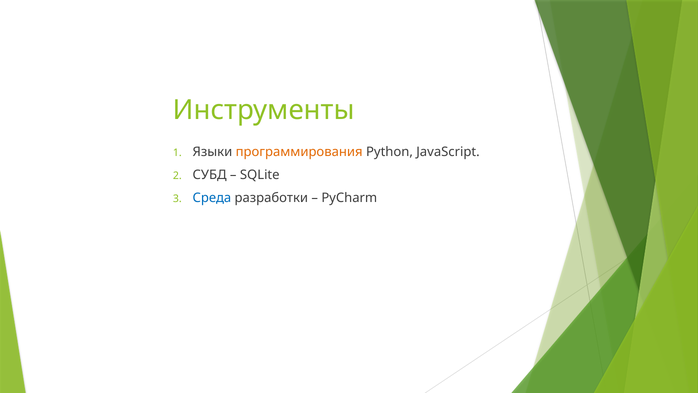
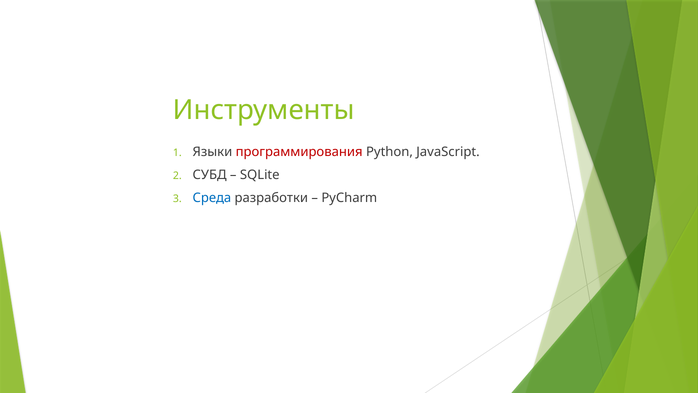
программирования colour: orange -> red (299, 152)
